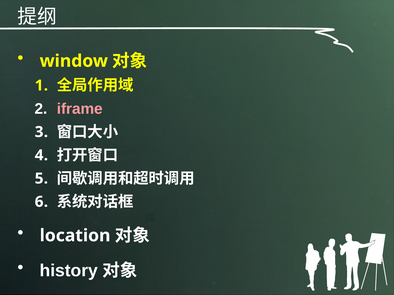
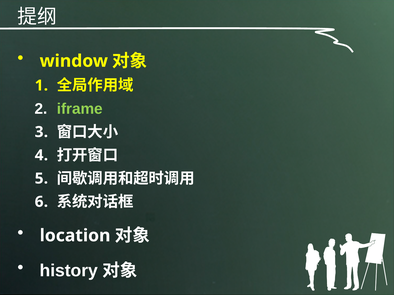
iframe colour: pink -> light green (80, 109)
